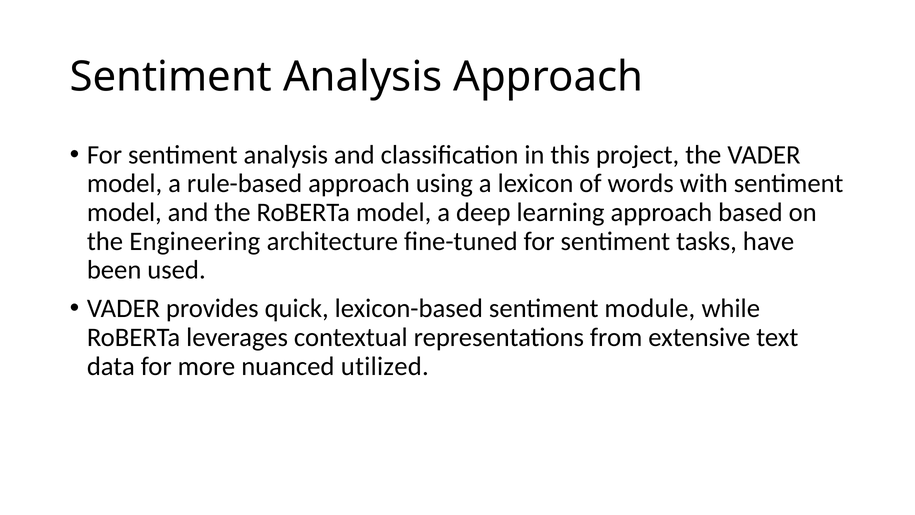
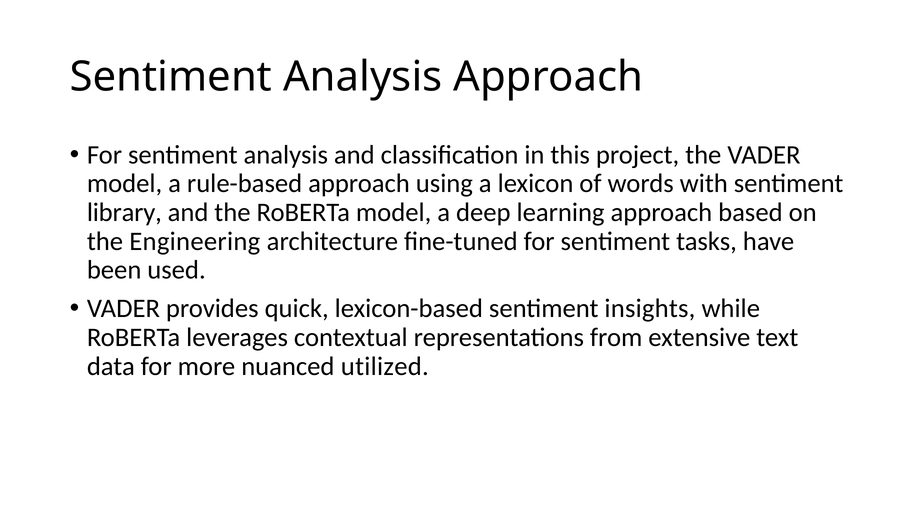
model: model -> library (124, 212)
module: module -> insights (650, 308)
